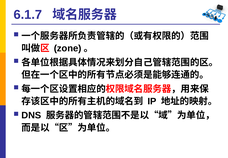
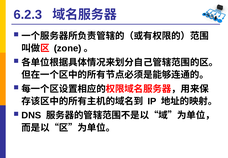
6.1.7: 6.1.7 -> 6.2.3 (28, 15)
